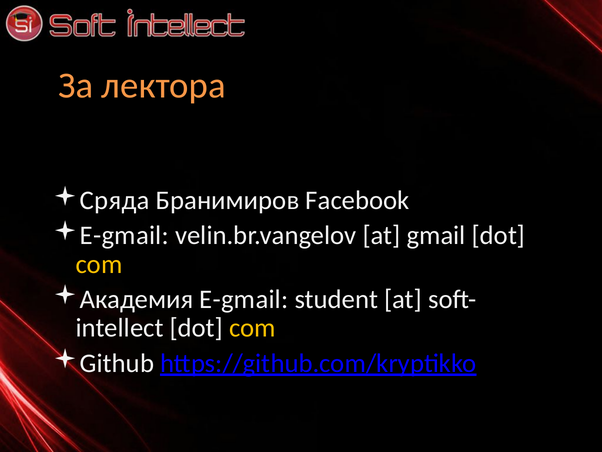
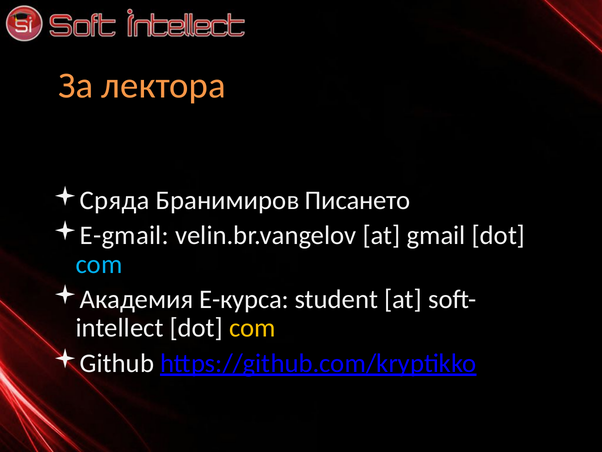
Facebook: Facebook -> Писането (358, 200)
com colour: yellow -> light blue (99, 264)
Академия Е-gmail: Е-gmail -> Е-курса (244, 299)
